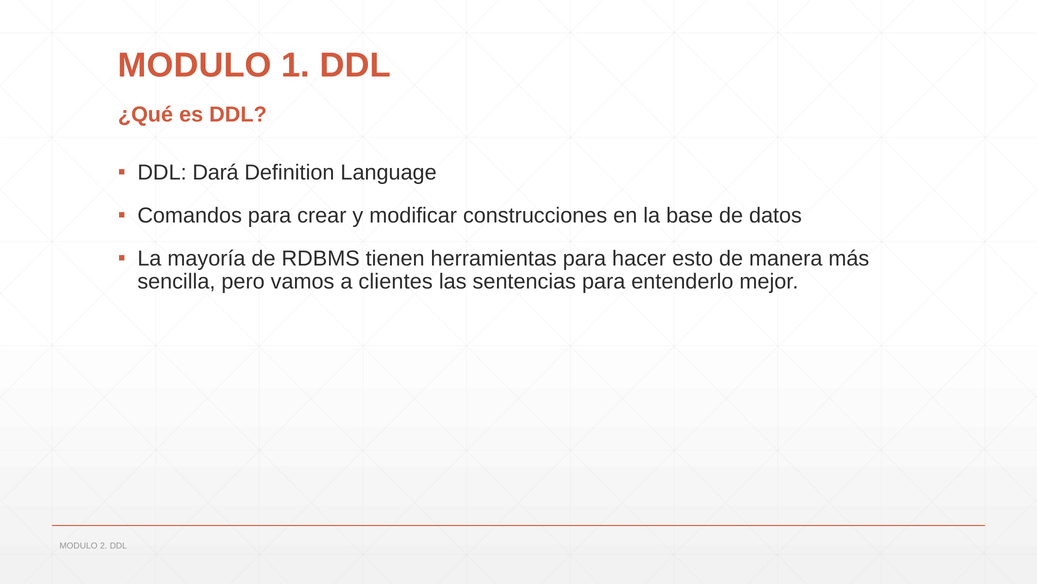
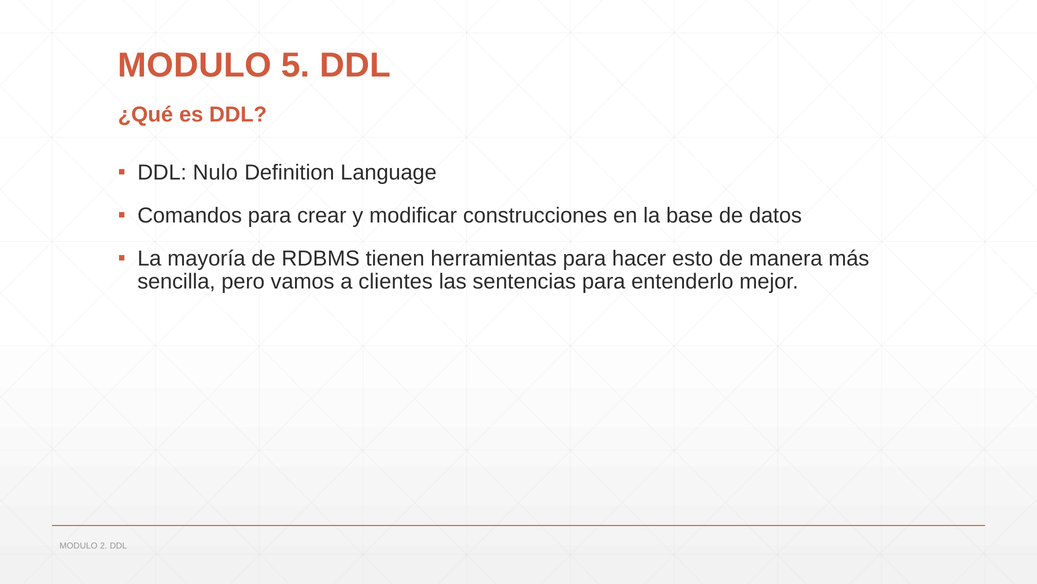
1: 1 -> 5 (296, 65)
Dará: Dará -> Nulo (215, 172)
